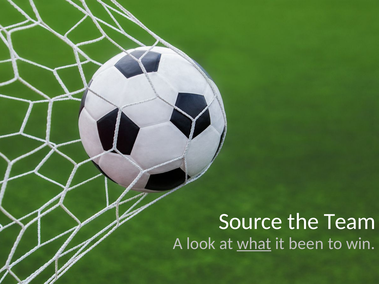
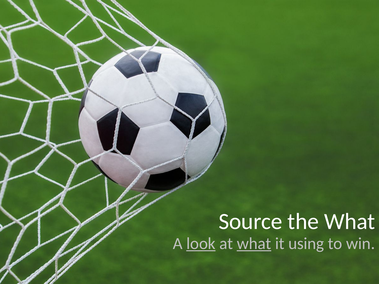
the Team: Team -> What (350, 222)
look underline: none -> present (201, 244)
been: been -> using (306, 244)
